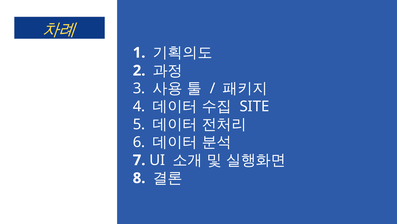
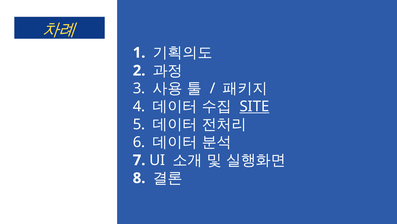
SITE underline: none -> present (254, 106)
